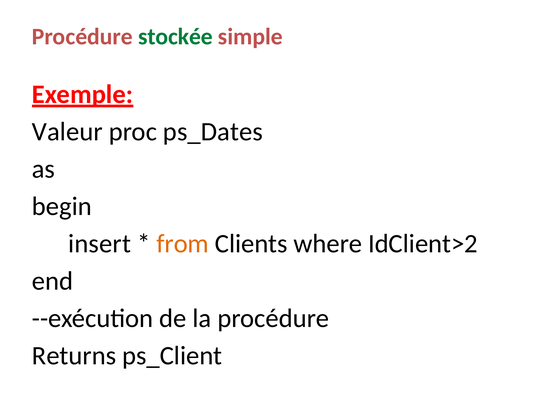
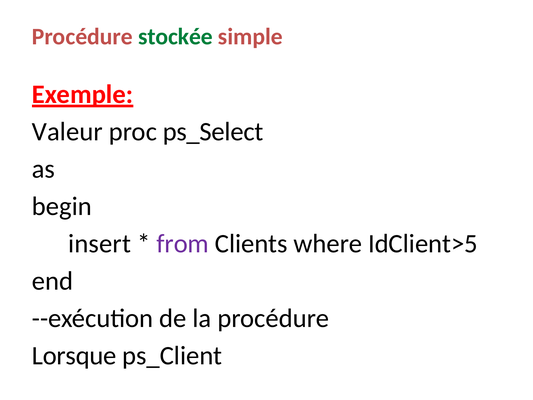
ps_Dates: ps_Dates -> ps_Select (213, 132)
from colour: orange -> purple (183, 244)
IdClient>2: IdClient>2 -> IdClient>5 (423, 244)
Returns: Returns -> Lorsque (74, 356)
